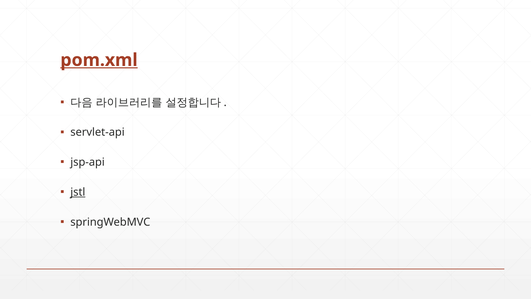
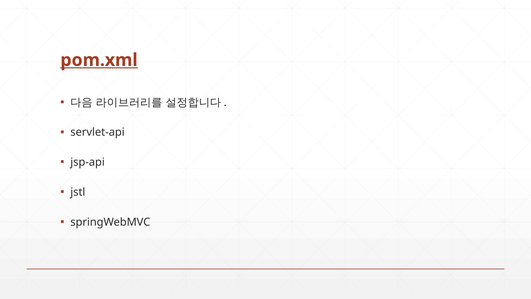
jstl underline: present -> none (78, 192)
